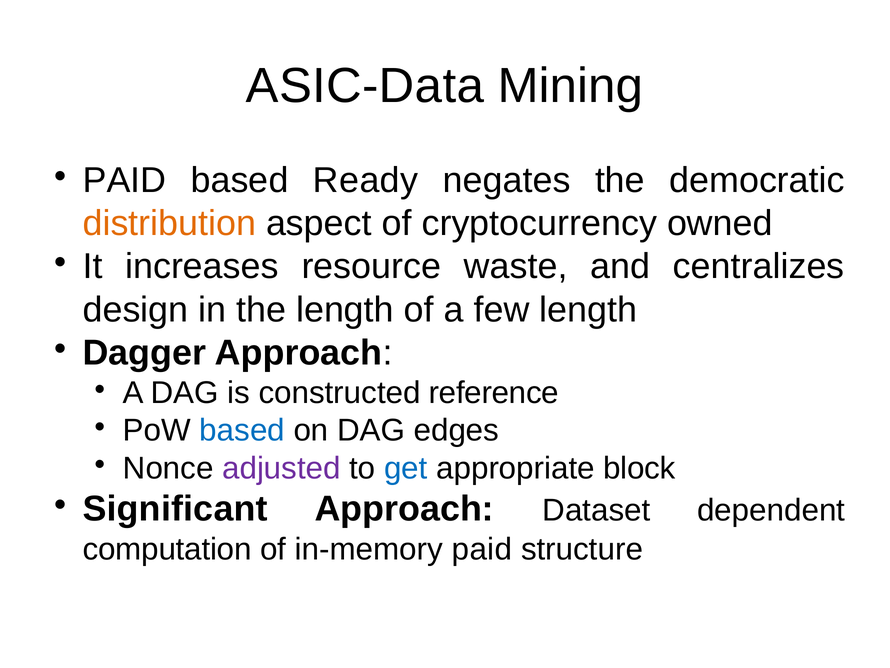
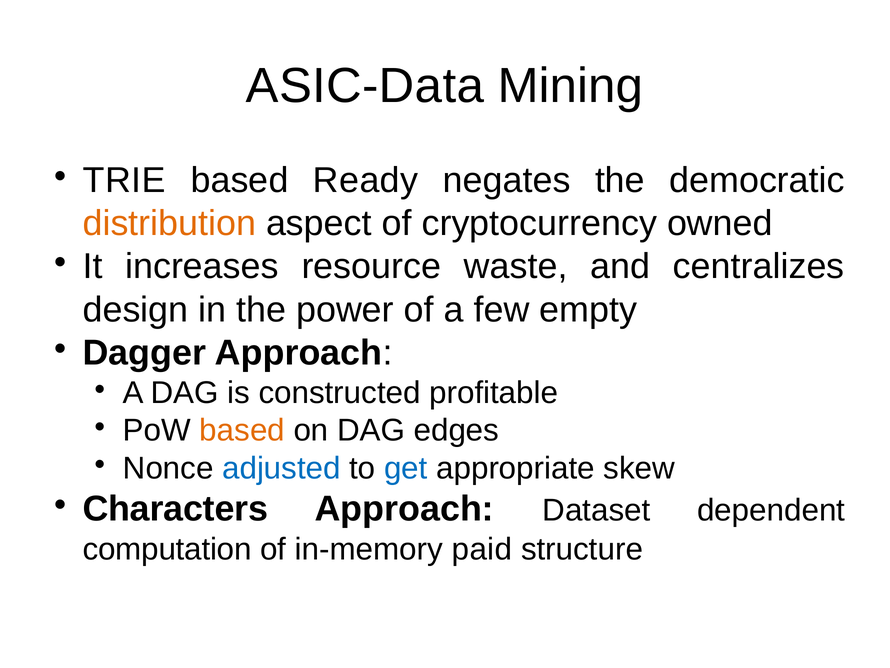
PAID: PAID -> TRIE (124, 180)
the length: length -> power (345, 309)
few length: length -> empty (588, 309)
reference: reference -> profitable (494, 393)
based colour: blue -> orange (242, 430)
adjusted colour: purple -> blue (281, 468)
block: block -> skew (639, 468)
Significant: Significant -> Characters (175, 509)
